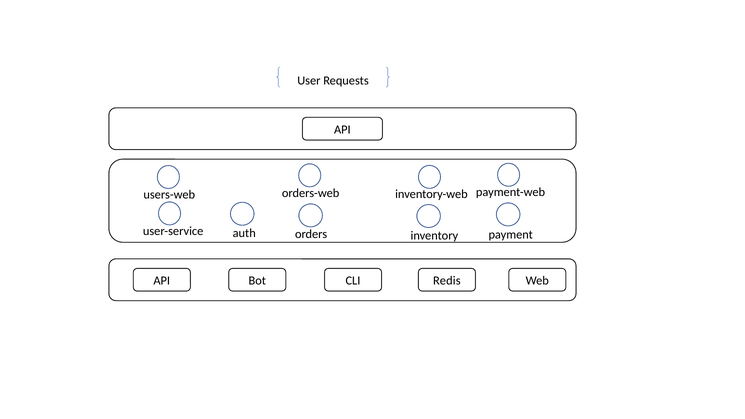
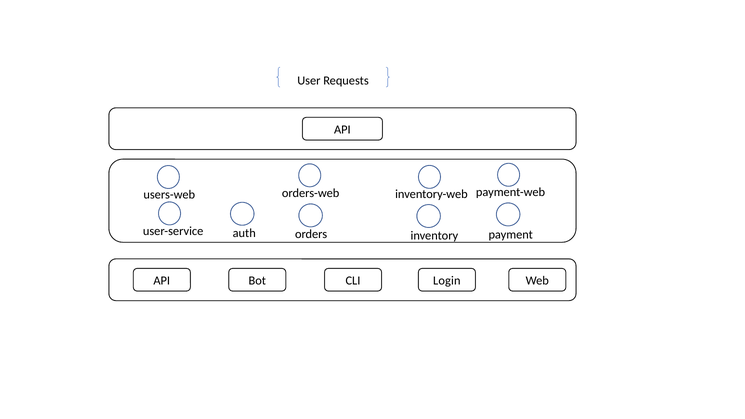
Redis: Redis -> Login (447, 281)
